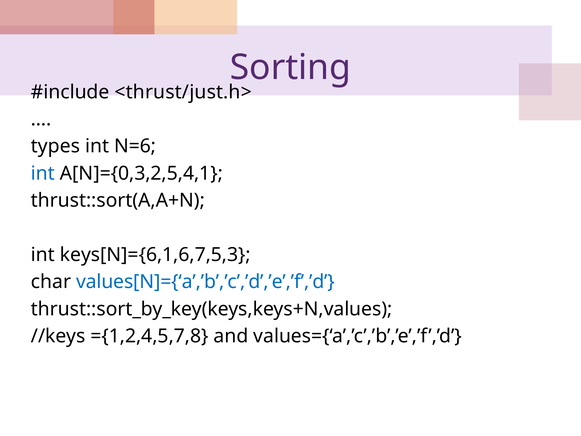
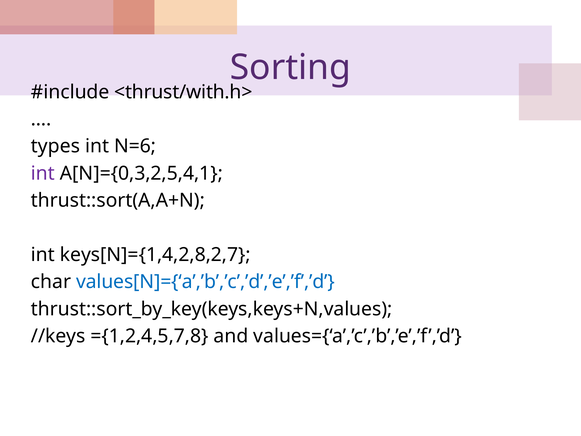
<thrust/just.h>: <thrust/just.h> -> <thrust/with.h> (183, 92)
int colour: blue -> purple (43, 173)
keys[N]={6,1,6,7,5,3: keys[N]={6,1,6,7,5,3 -> keys[N]={1,4,2,8,2,7 (155, 255)
